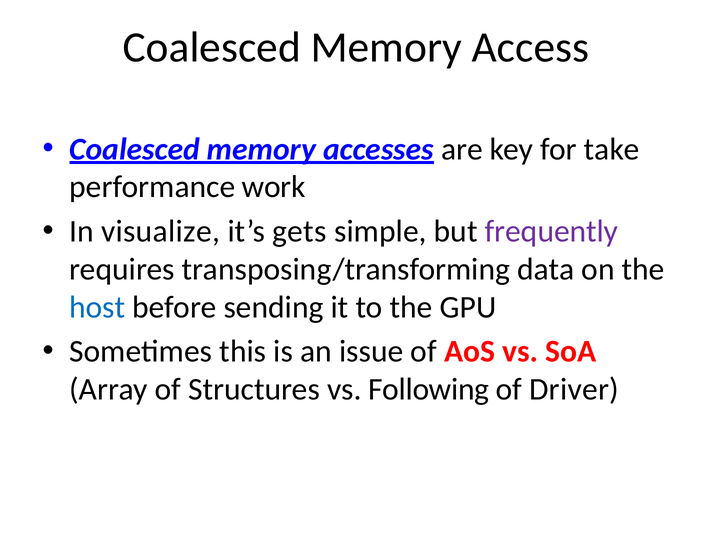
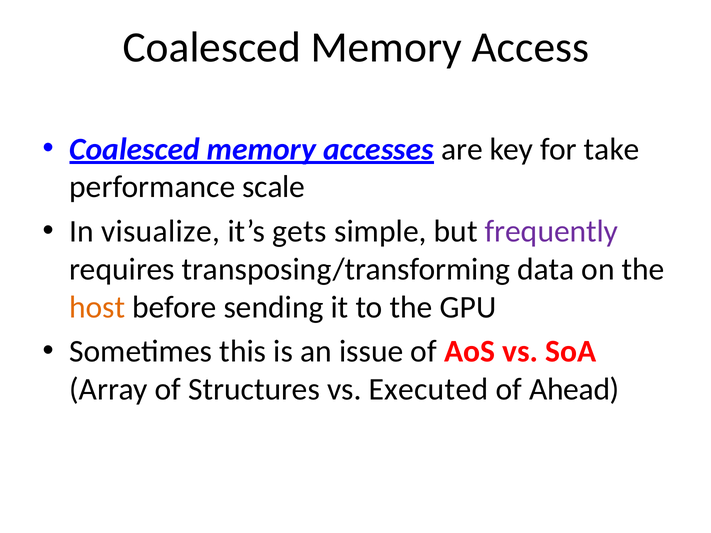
work: work -> scale (274, 187)
host colour: blue -> orange (97, 307)
Following: Following -> Executed (428, 390)
Driver: Driver -> Ahead (574, 390)
